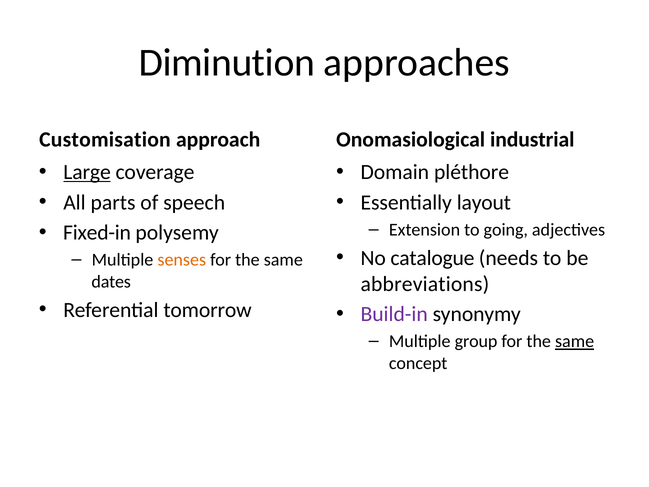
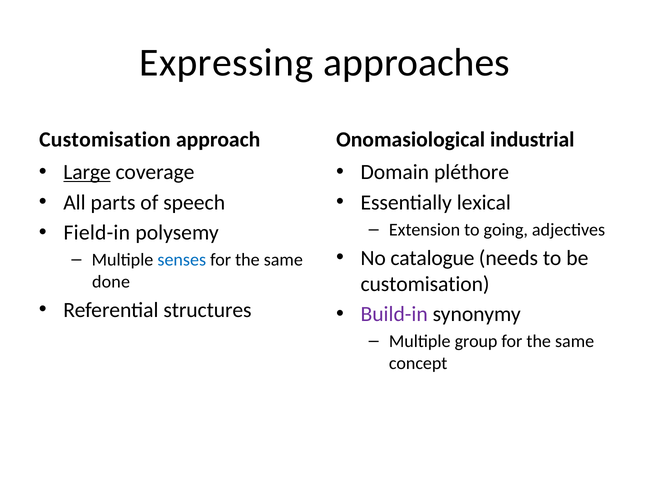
Diminution: Diminution -> Expressing (226, 63)
layout: layout -> lexical (484, 202)
Fixed-in: Fixed-in -> Field-in (97, 233)
senses colour: orange -> blue (182, 260)
dates: dates -> done (111, 281)
abbreviations: abbreviations -> customisation (425, 284)
tomorrow: tomorrow -> structures (207, 310)
same underline: present -> none (575, 341)
